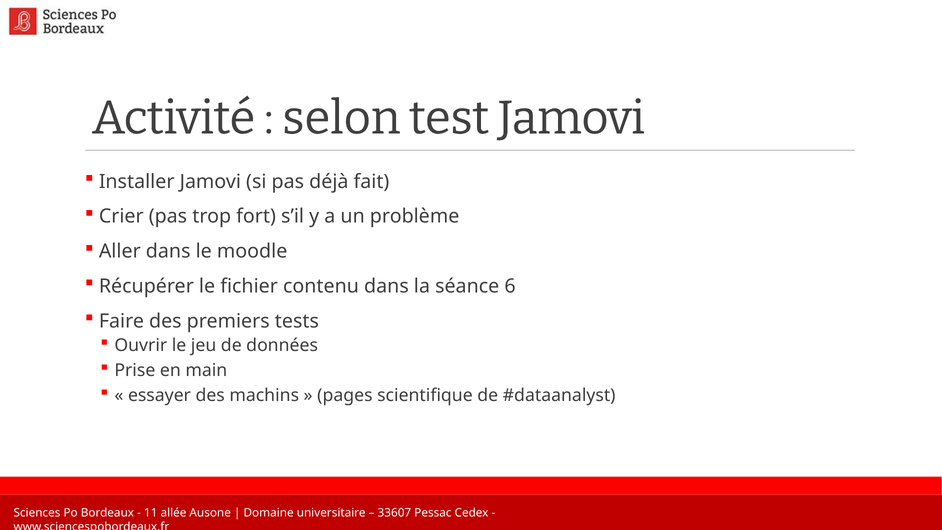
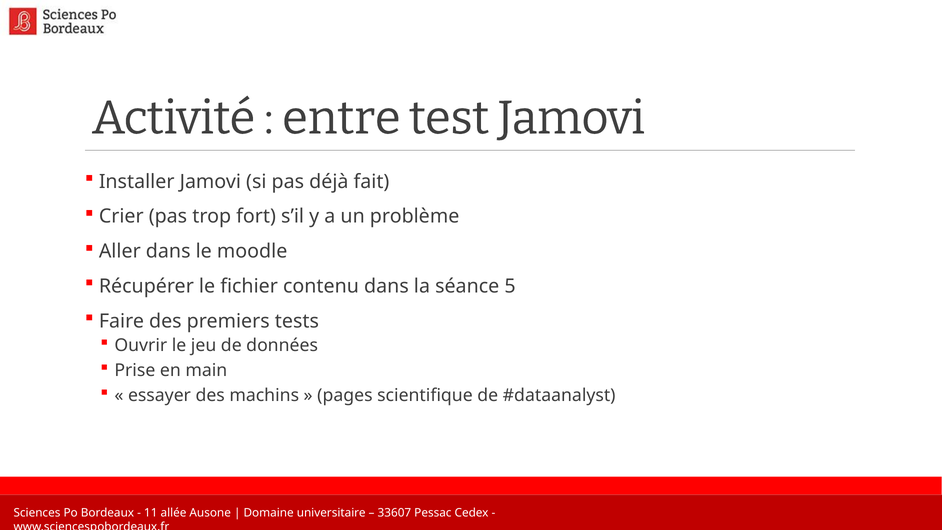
selon: selon -> entre (341, 118)
6: 6 -> 5 (510, 286)
